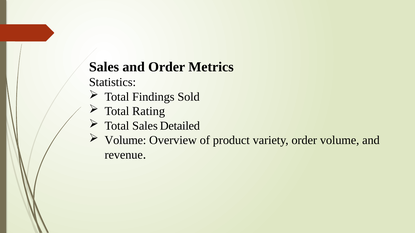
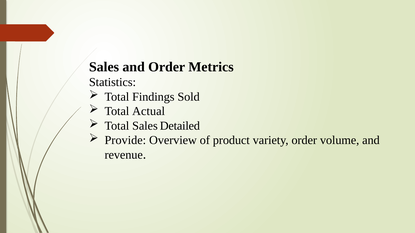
Rating: Rating -> Actual (149, 111)
Volume: Volume -> Provide (125, 141)
